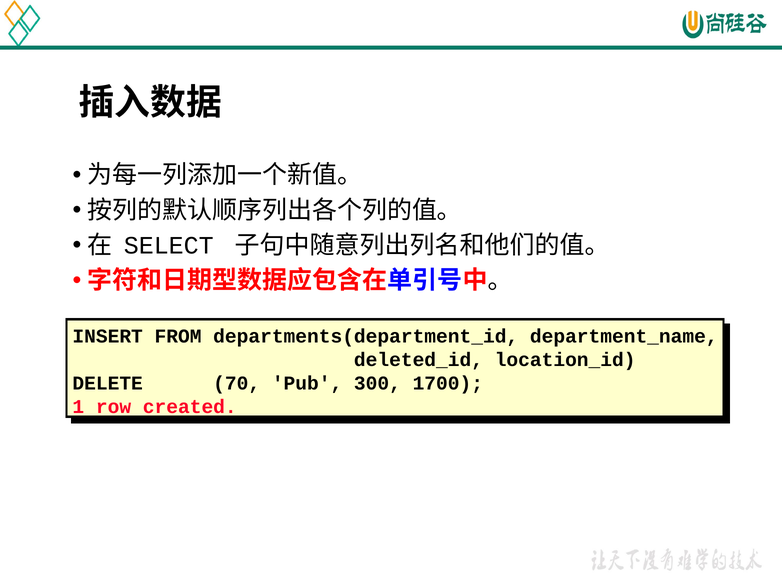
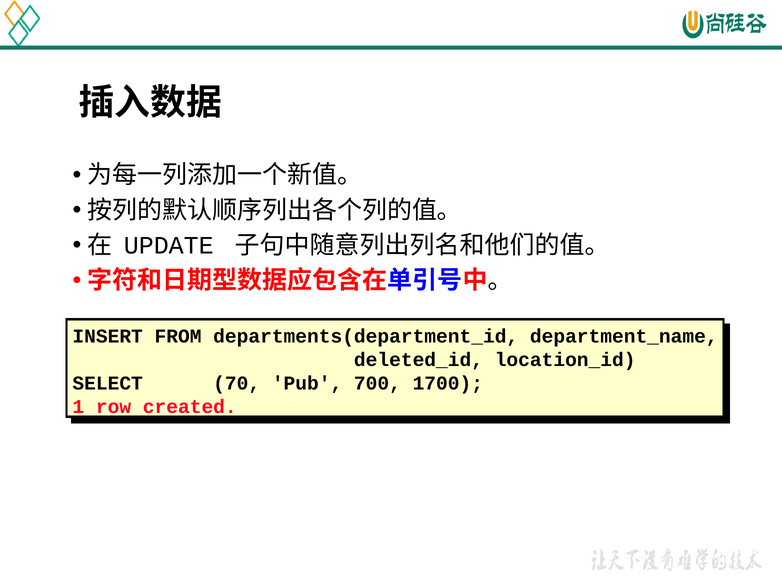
SELECT: SELECT -> UPDATE (169, 245)
DELETE: DELETE -> SELECT (108, 383)
300: 300 -> 700 (377, 383)
